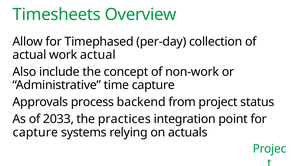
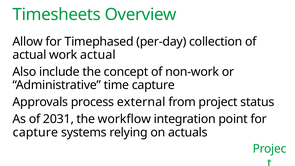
backend: backend -> external (141, 102)
2033: 2033 -> 2031 (58, 119)
practices: practices -> workflow (124, 119)
